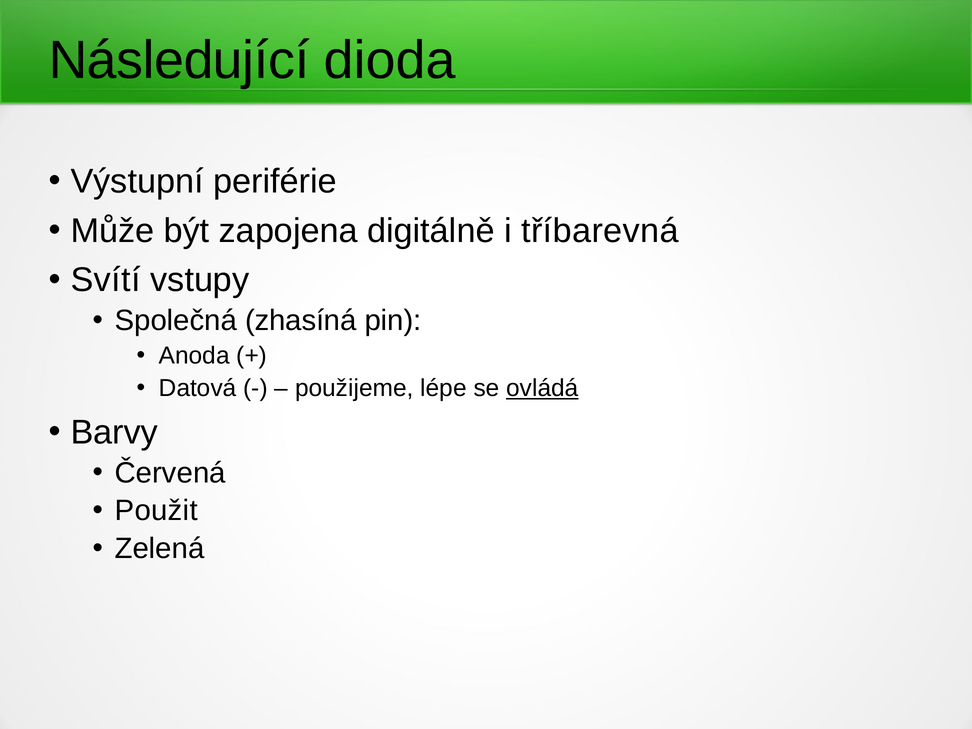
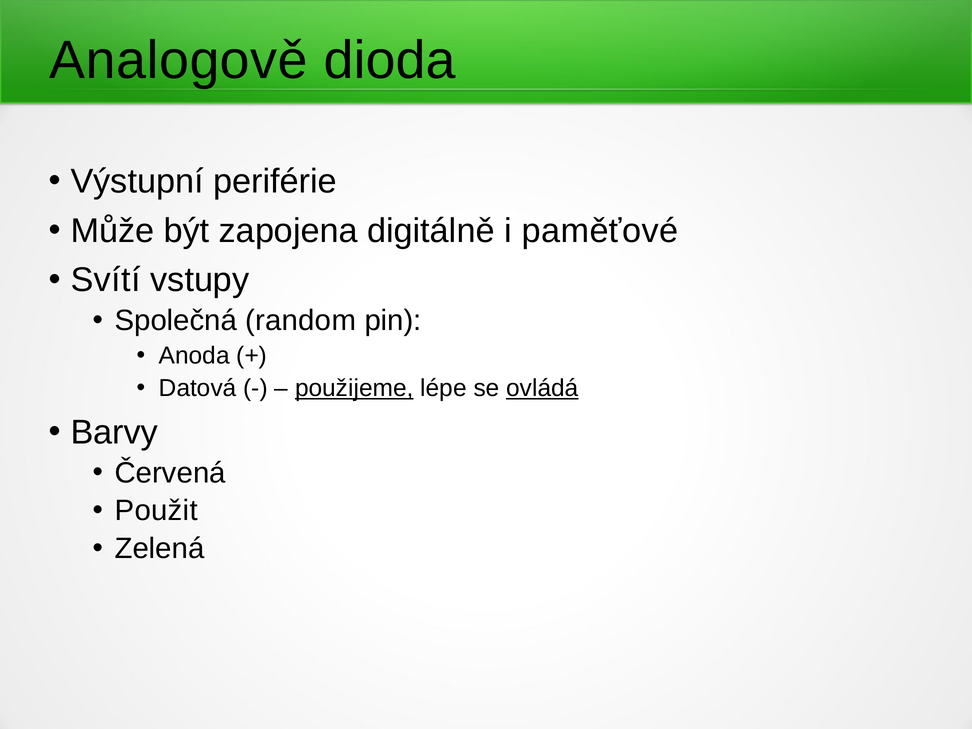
Následující: Následující -> Analogově (179, 60)
tříbarevná: tříbarevná -> paměťové (600, 231)
zhasíná: zhasíná -> random (301, 321)
použijeme underline: none -> present (354, 388)
